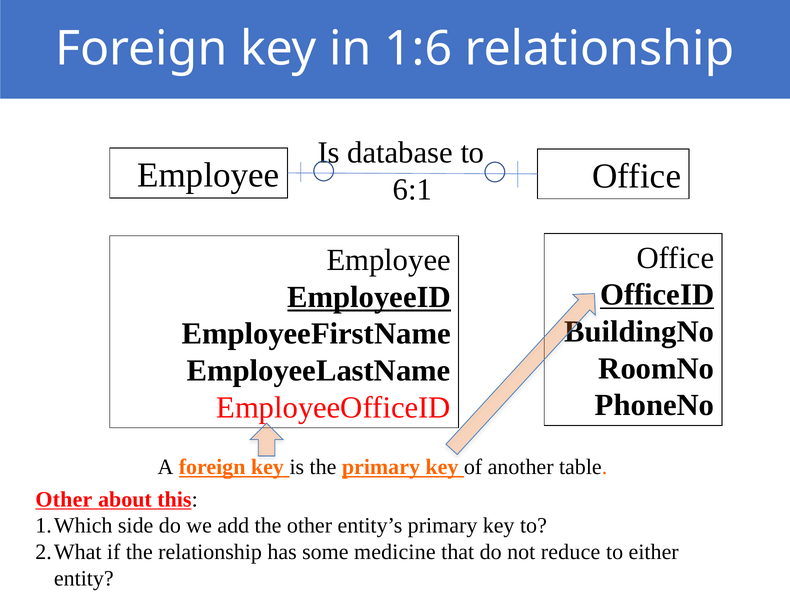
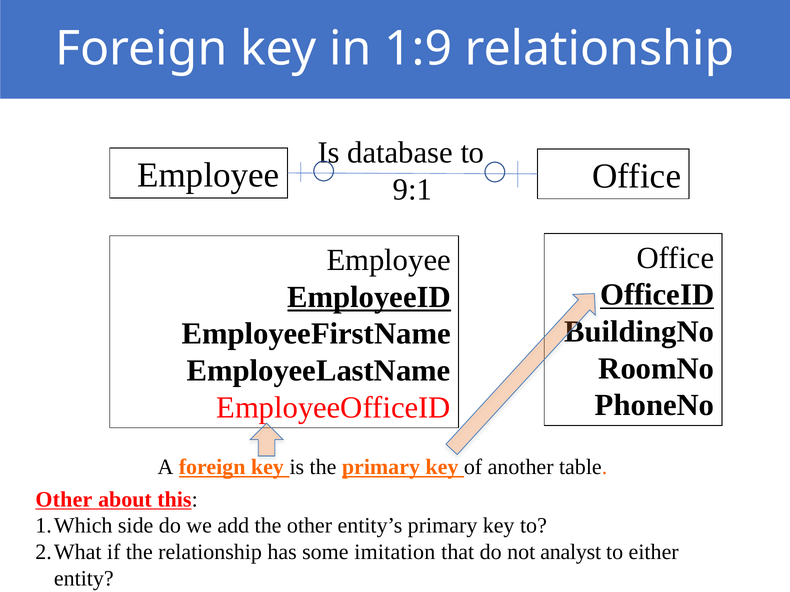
1:6: 1:6 -> 1:9 (418, 49)
6:1: 6:1 -> 9:1 (413, 190)
medicine: medicine -> imitation (395, 552)
reduce: reduce -> analyst (571, 552)
